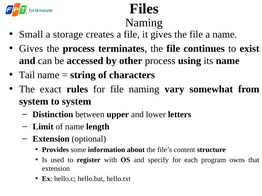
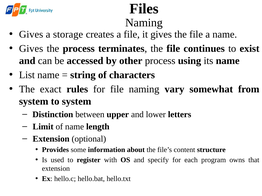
Small: Small -> Gives (31, 34)
Tail: Tail -> List (27, 75)
